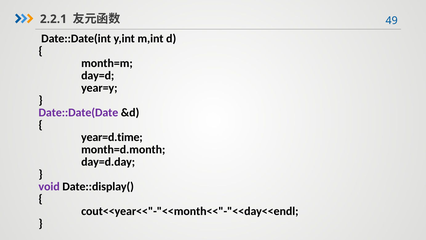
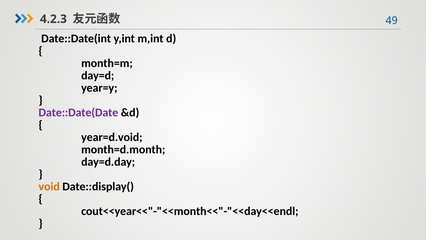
2.2.1: 2.2.1 -> 4.2.3 (53, 19)
year=d.time: year=d.time -> year=d.void (112, 137)
void colour: purple -> orange (49, 186)
